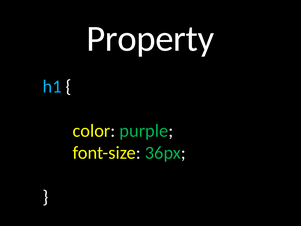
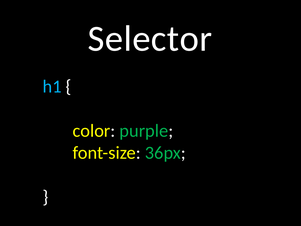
Property: Property -> Selector (150, 39)
